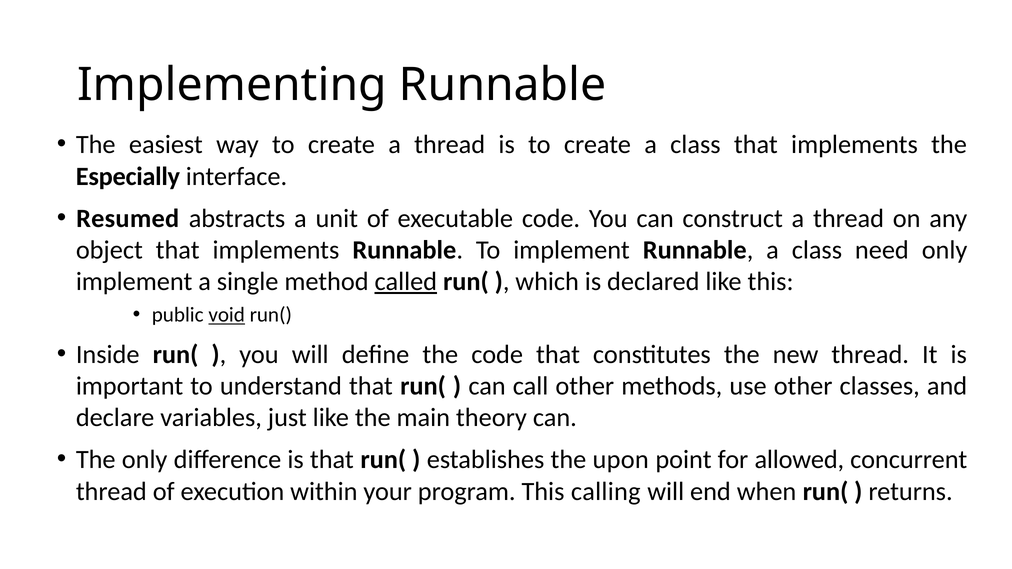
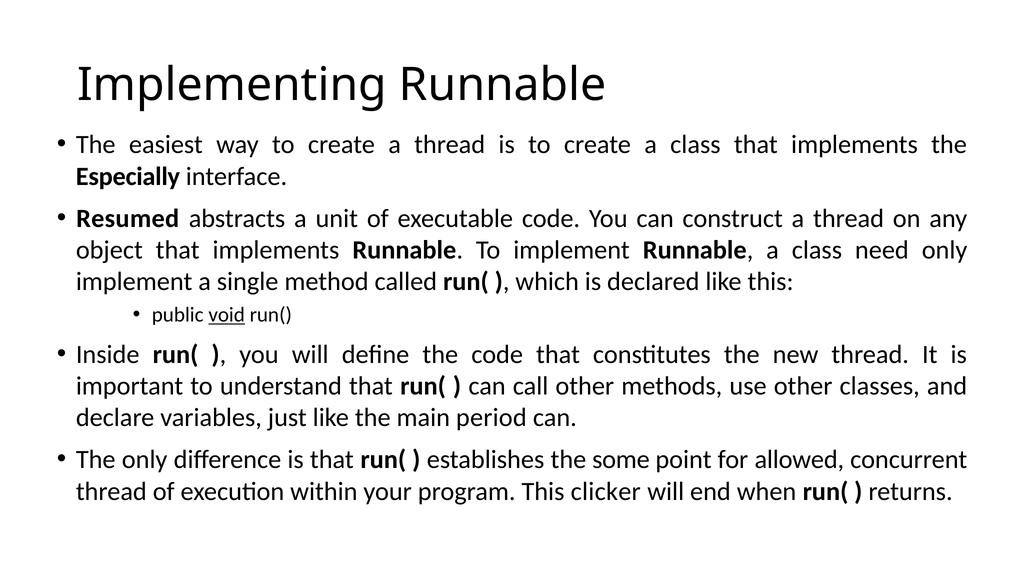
called underline: present -> none (406, 282)
theory: theory -> period (491, 418)
upon: upon -> some (621, 460)
calling: calling -> clicker (606, 492)
